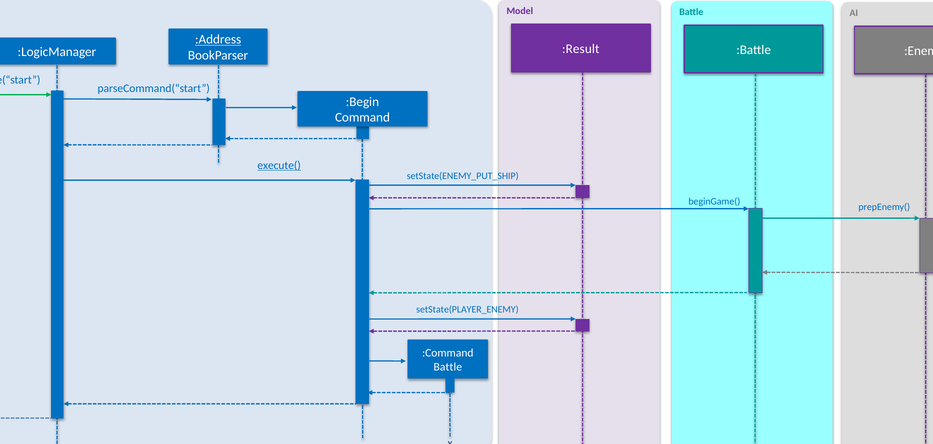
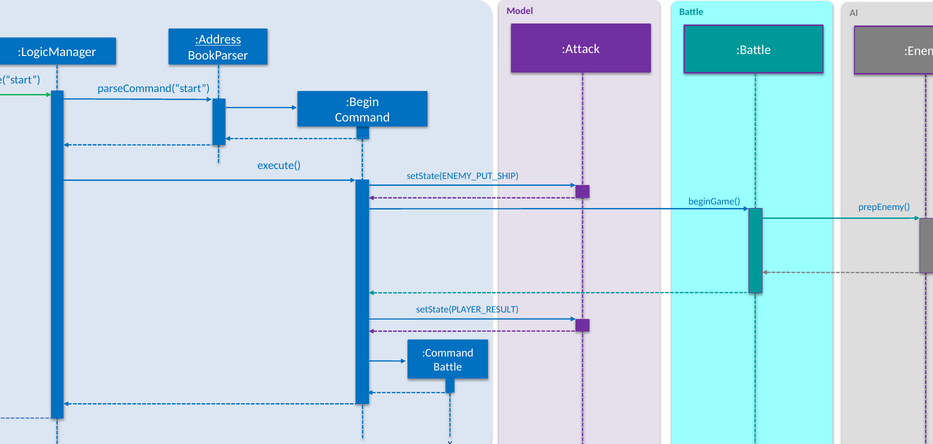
:Result: :Result -> :Attack (581, 49)
execute( underline: present -> none (279, 165)
setState(PLAYER_ENEMY: setState(PLAYER_ENEMY -> setState(PLAYER_RESULT (467, 310)
